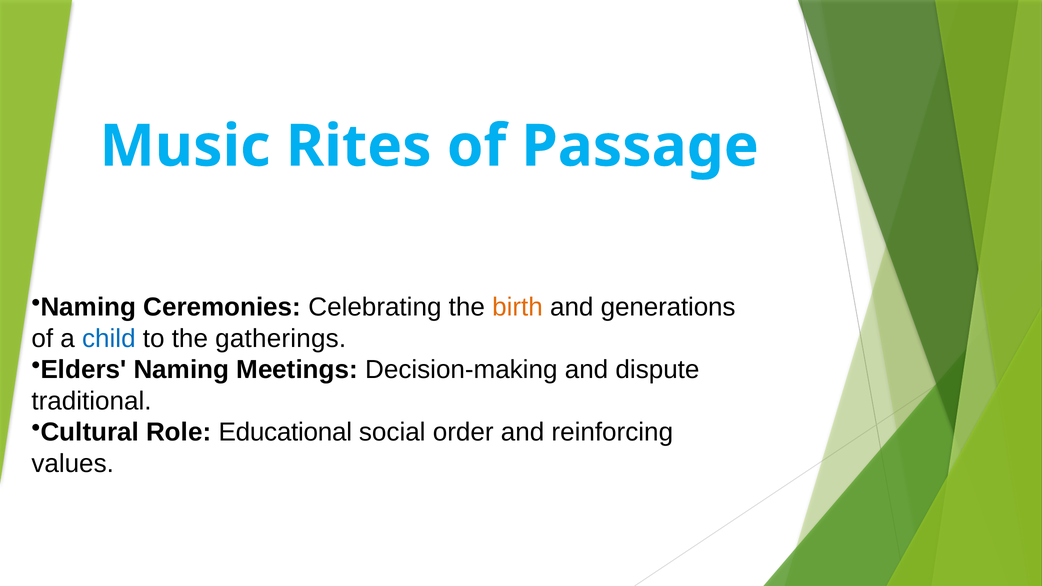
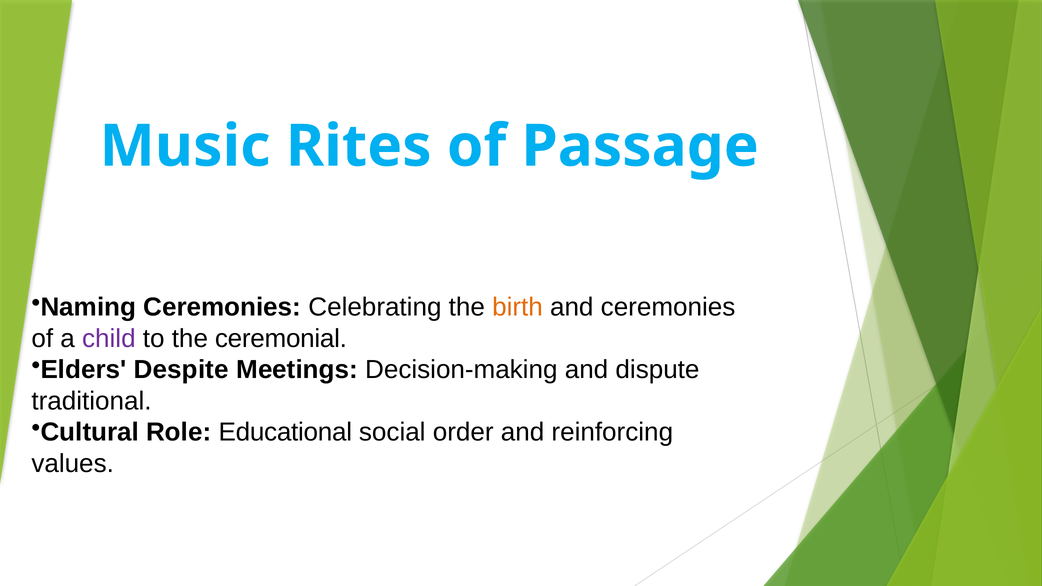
and generations: generations -> ceremonies (668, 307)
child colour: blue -> purple (109, 339)
gatherings: gatherings -> ceremonial (281, 339)
Elders Naming: Naming -> Despite (181, 370)
